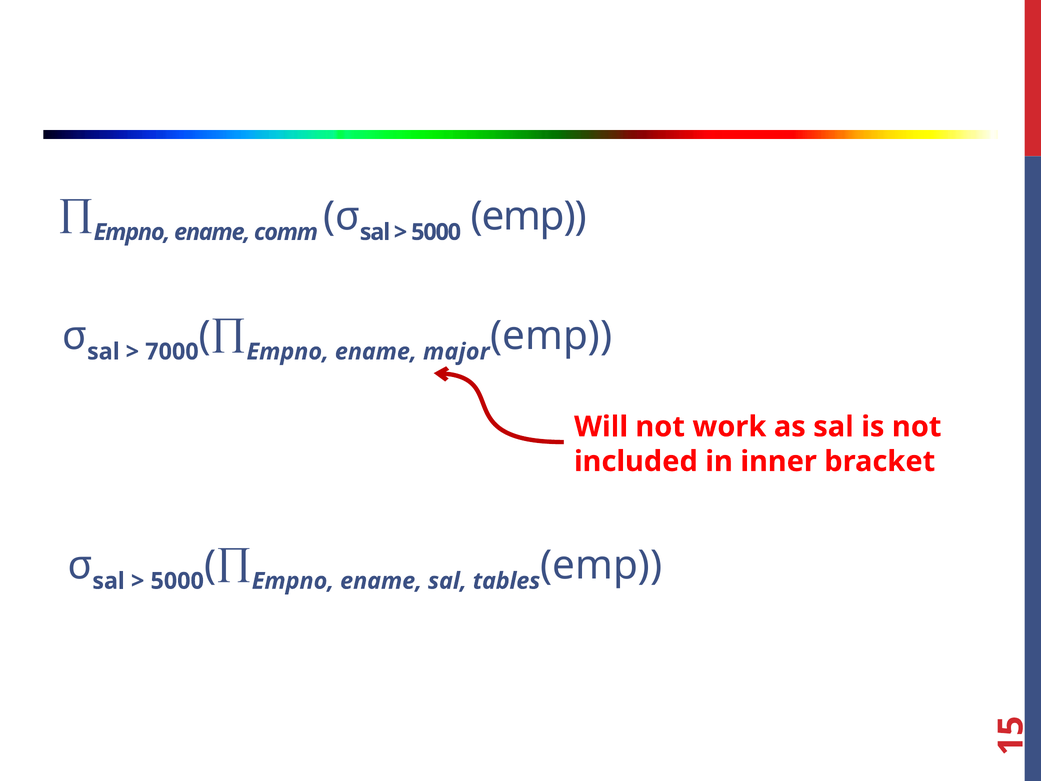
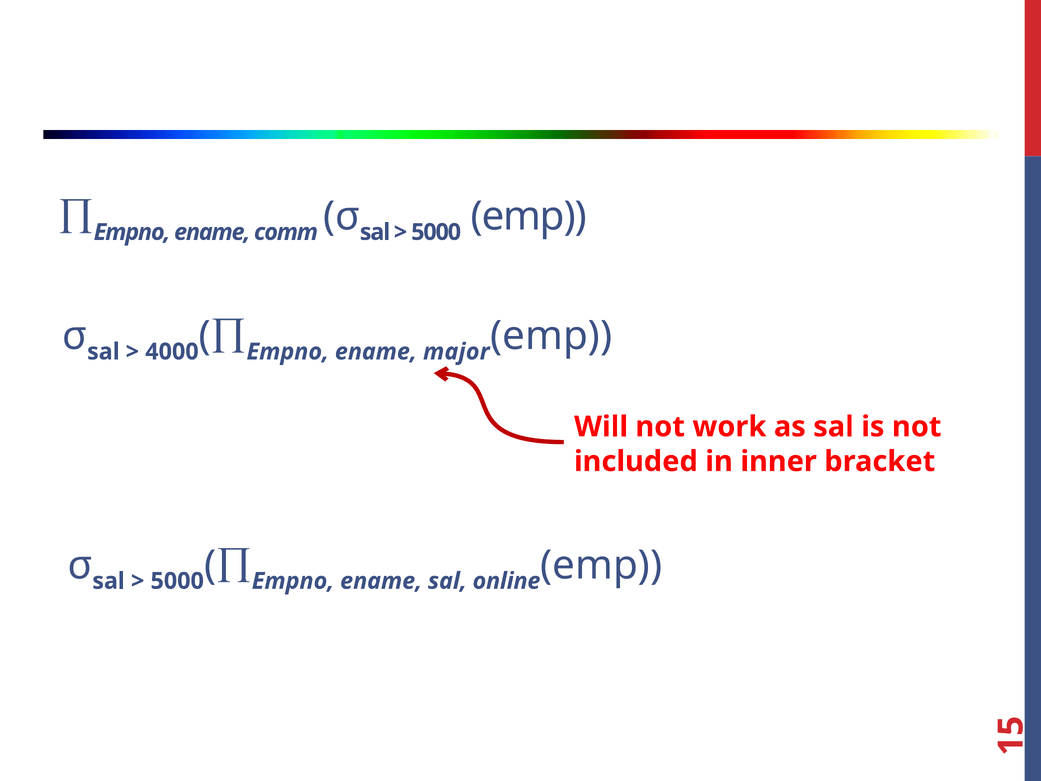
7000: 7000 -> 4000 (172, 352)
tables: tables -> online (506, 581)
